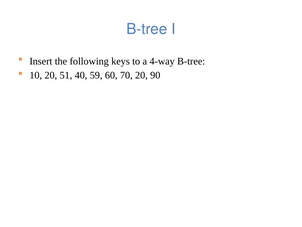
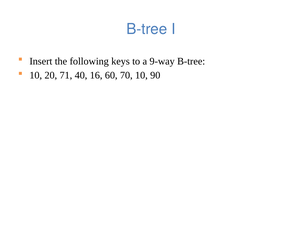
4-way: 4-way -> 9-way (162, 61)
51: 51 -> 71 (66, 75)
59: 59 -> 16 (96, 75)
70 20: 20 -> 10 (141, 75)
